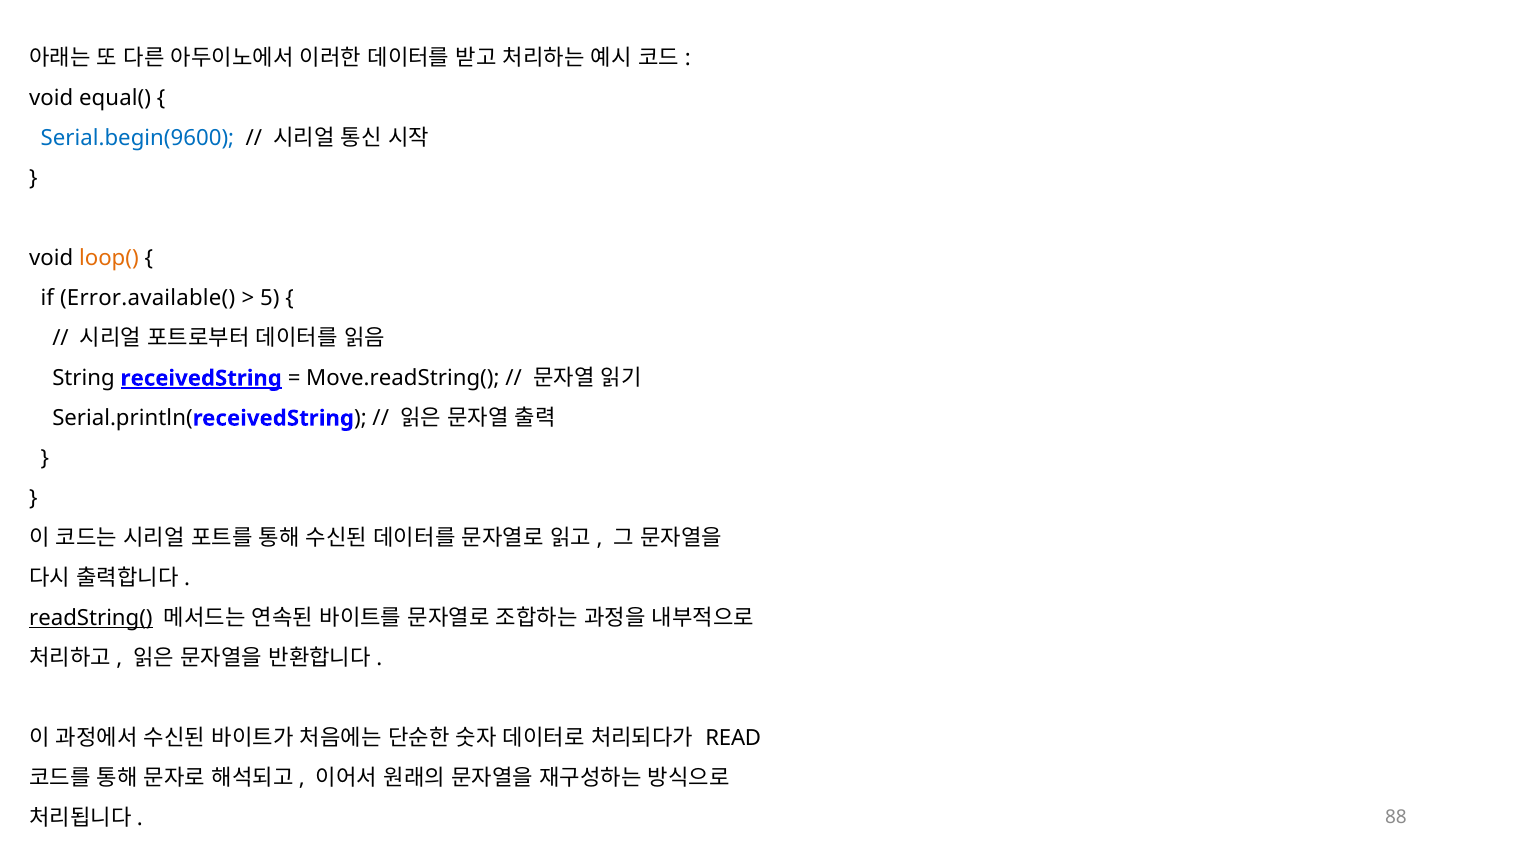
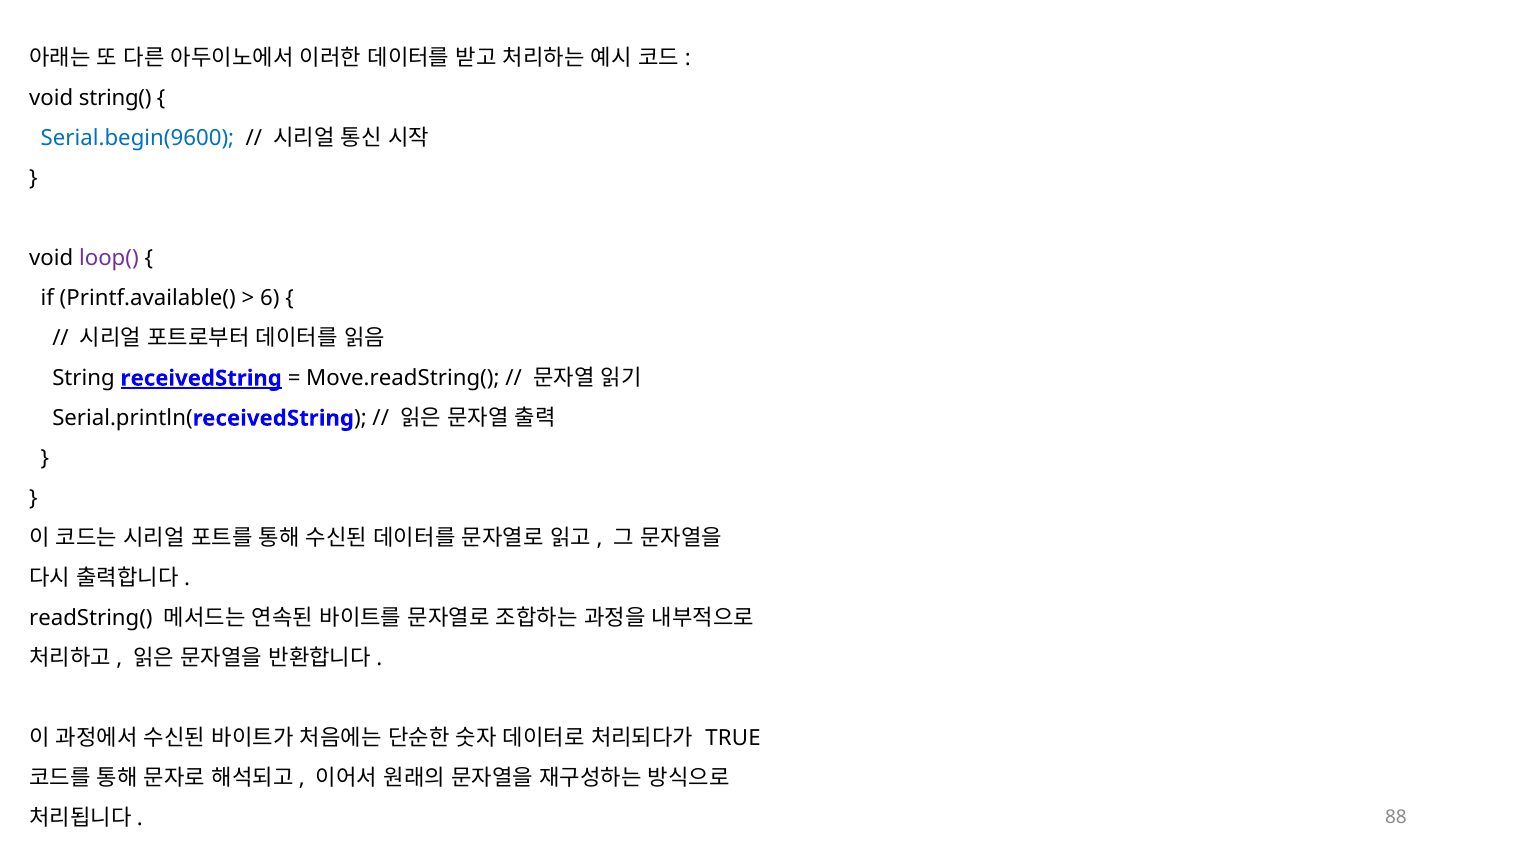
equal(: equal( -> string( (115, 98)
loop( colour: orange -> purple (109, 258)
Error.available(: Error.available( -> Printf.available( (148, 298)
5: 5 -> 6 (270, 298)
readString( underline: present -> none (91, 618)
READ: READ -> TRUE (733, 738)
